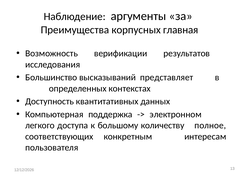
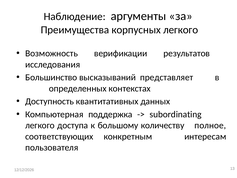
корпусных главная: главная -> легкого (181, 30)
электронном: электронном -> subordinating (176, 114)
